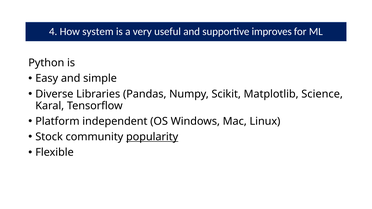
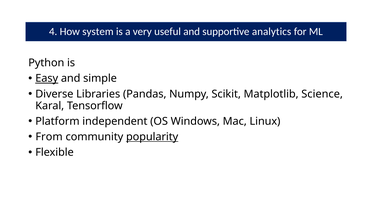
improves: improves -> analytics (272, 32)
Easy underline: none -> present (47, 78)
Stock: Stock -> From (49, 137)
